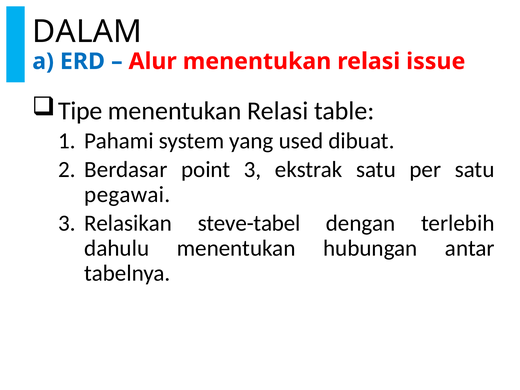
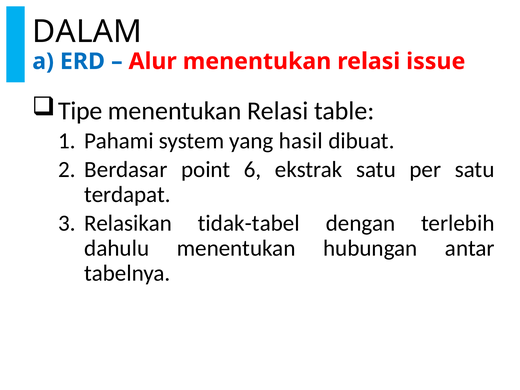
used: used -> hasil (301, 141)
point 3: 3 -> 6 (253, 170)
pegawai: pegawai -> terdapat (127, 195)
steve-tabel: steve-tabel -> tidak-tabel (249, 223)
